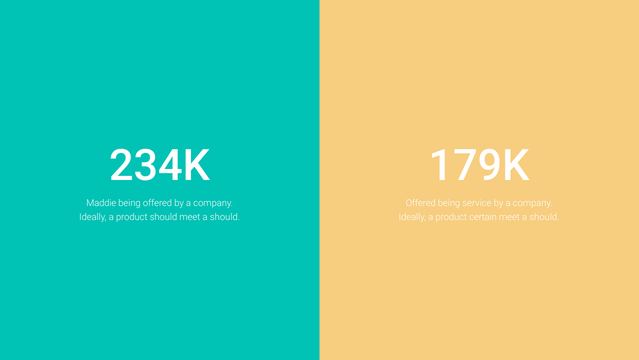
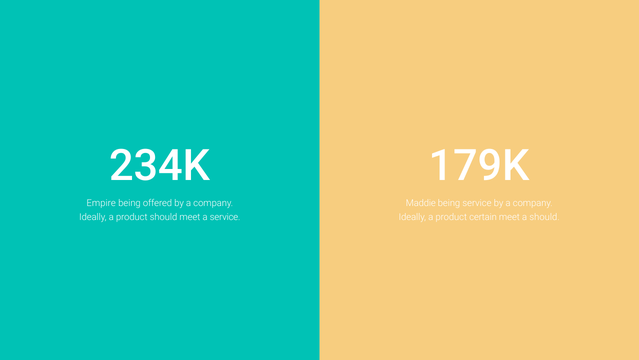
Maddie: Maddie -> Empire (101, 203)
Offered: Offered -> Maddie (421, 203)
should meet a should: should -> service (225, 217)
